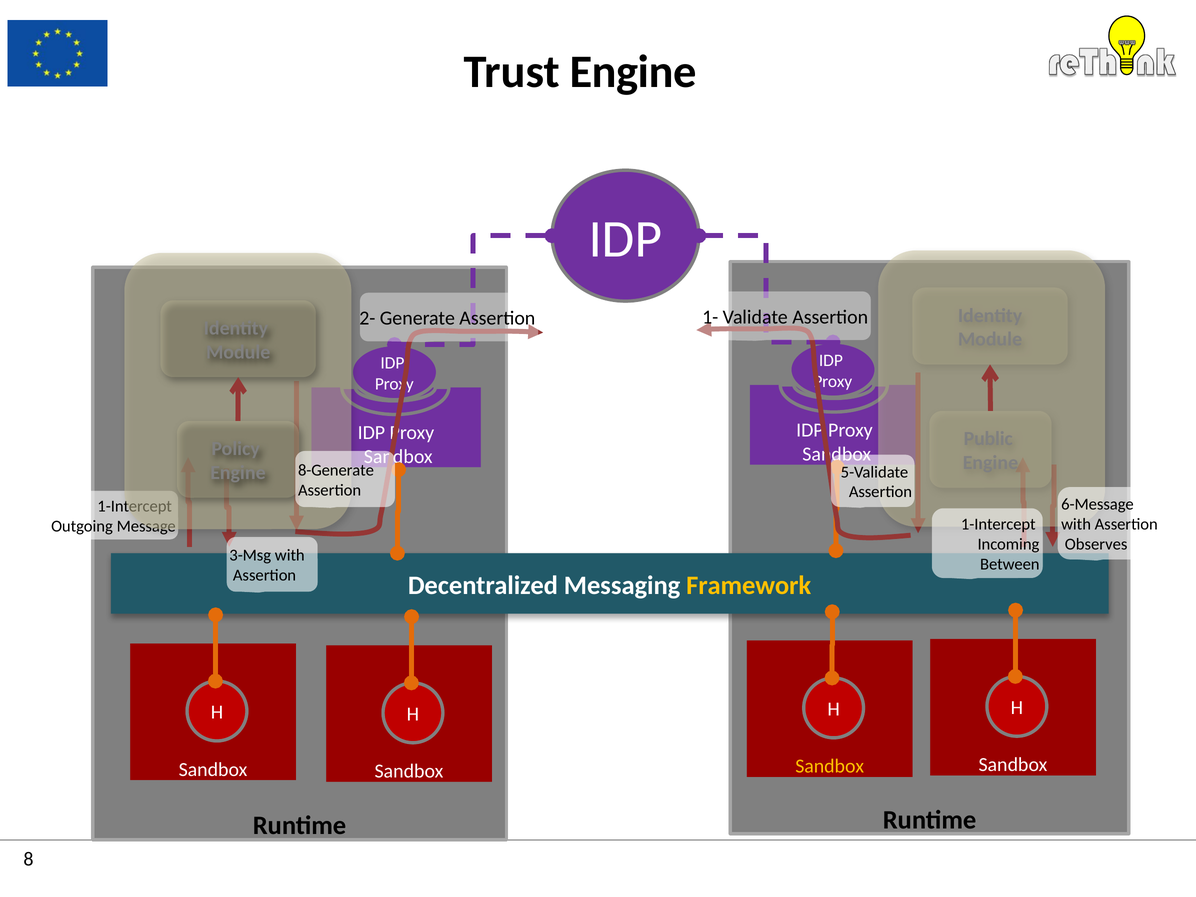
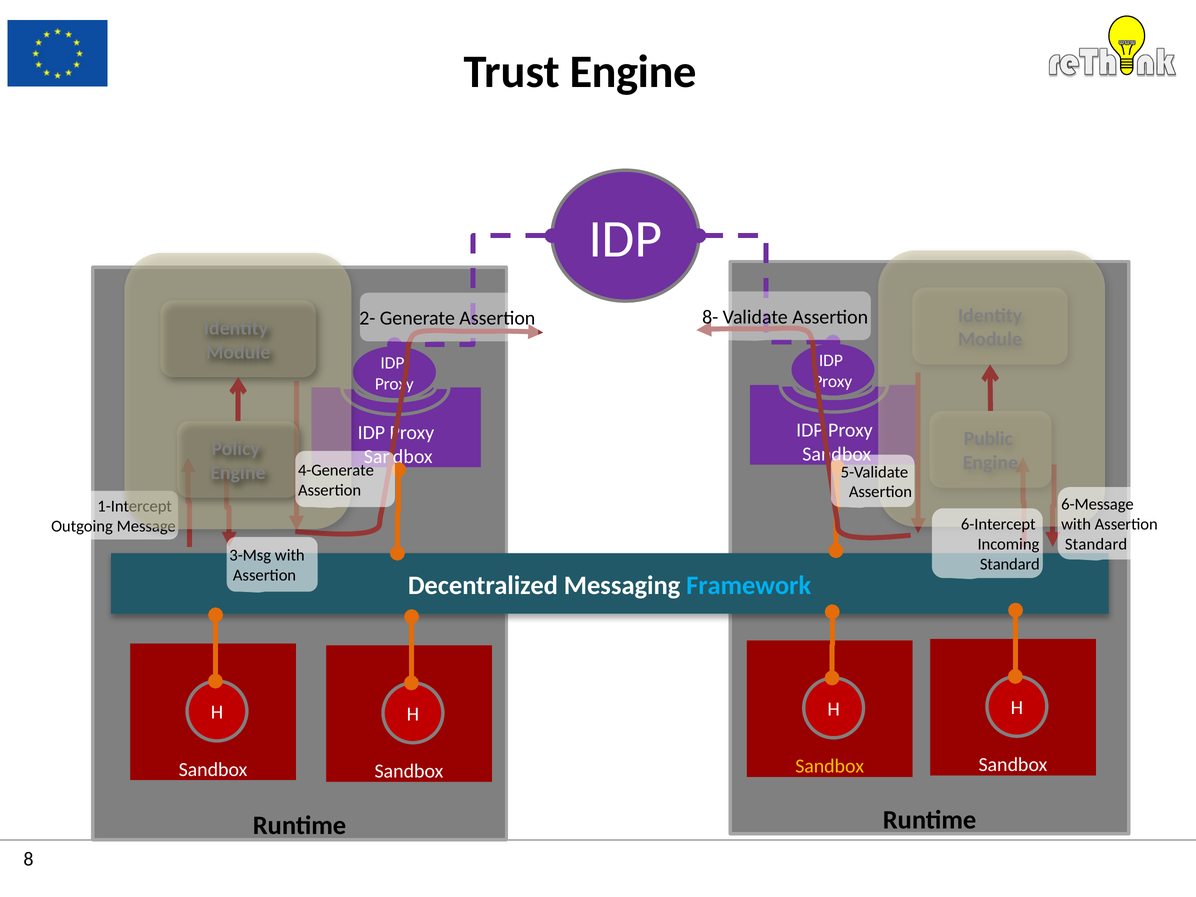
1-: 1- -> 8- (710, 317)
8-Generate: 8-Generate -> 4-Generate (336, 470)
1-Intercept: 1-Intercept -> 6-Intercept (998, 524)
Observes: Observes -> Standard (1096, 544)
Between: Between -> Standard (1010, 564)
Framework colour: yellow -> light blue (749, 585)
